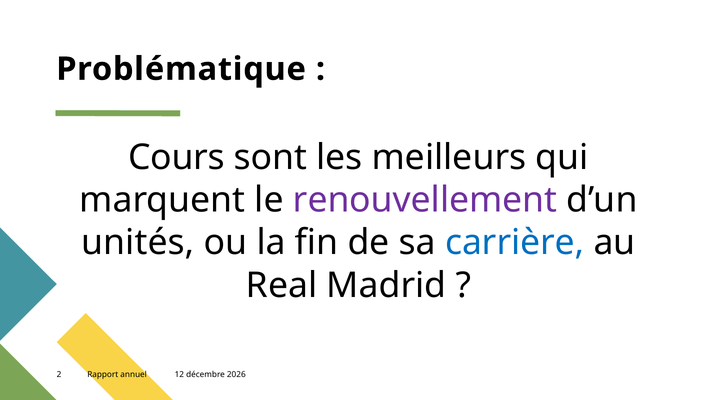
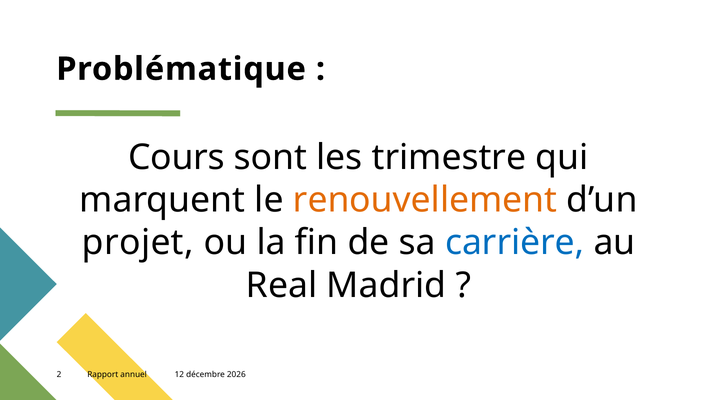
meilleurs: meilleurs -> trimestre (449, 158)
renouvellement colour: purple -> orange (425, 200)
unités: unités -> projet (138, 243)
